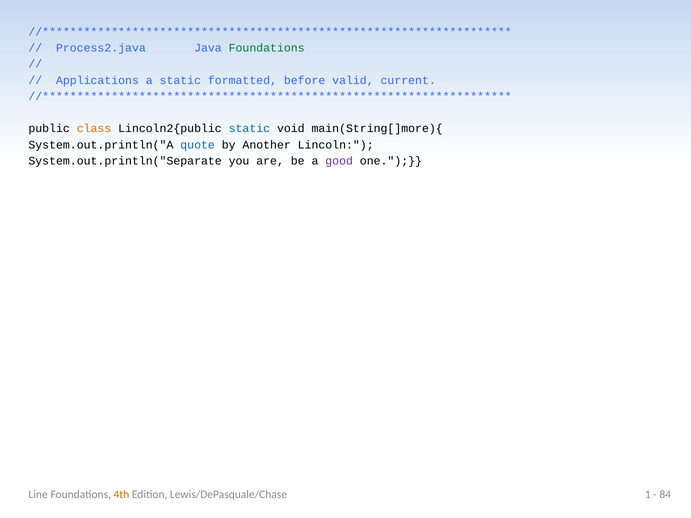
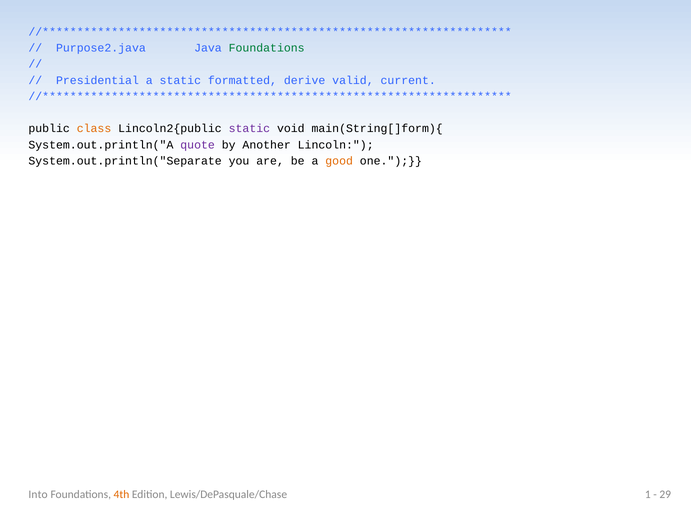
Process2.java: Process2.java -> Purpose2.java (101, 48)
Applications: Applications -> Presidential (97, 80)
before: before -> derive (305, 80)
static colour: blue -> purple (249, 129)
main(String[]more){: main(String[]more){ -> main(String[]form){ (377, 129)
quote colour: blue -> purple (198, 145)
good colour: purple -> orange (339, 161)
Line: Line -> Into (38, 495)
84: 84 -> 29 (665, 495)
